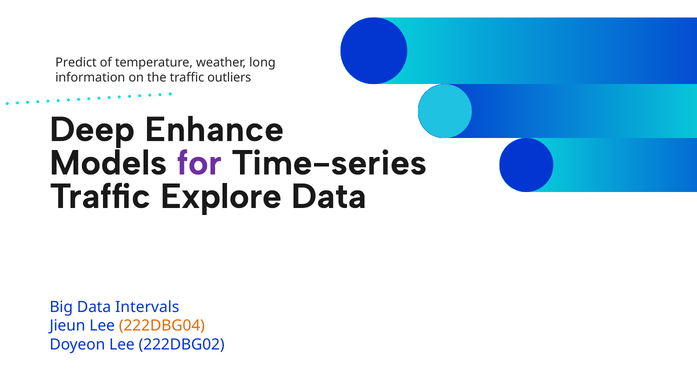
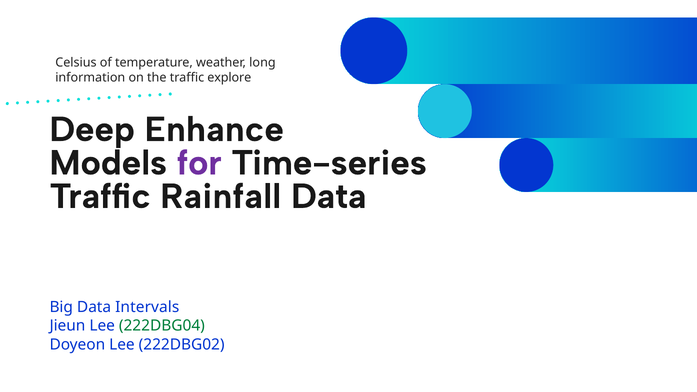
Predict: Predict -> Celsius (76, 62)
outliers: outliers -> explore (229, 78)
Explore: Explore -> Rainfall (221, 196)
222DBG04 colour: orange -> green (162, 326)
